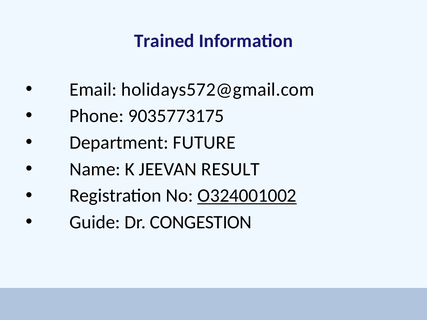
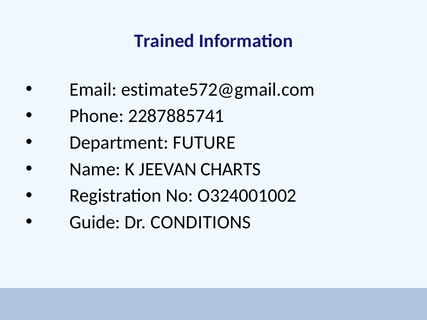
holidays572@gmail.com: holidays572@gmail.com -> estimate572@gmail.com (218, 90)
9035773175: 9035773175 -> 2287885741 (176, 116)
RESULT: RESULT -> CHARTS (231, 169)
O324001002 underline: present -> none (247, 196)
CONGESTION: CONGESTION -> CONDITIONS (201, 222)
